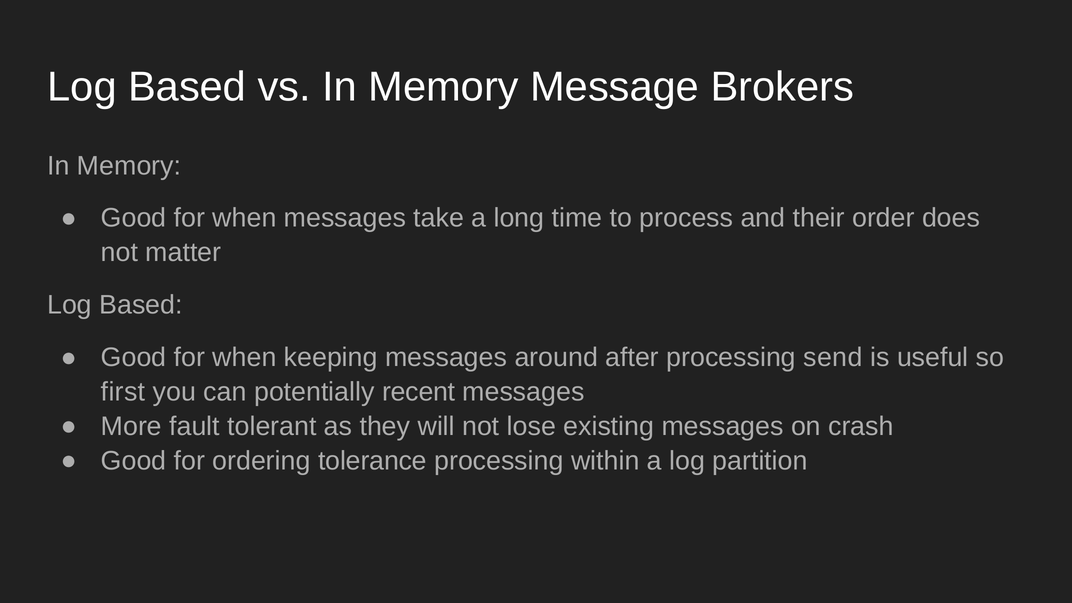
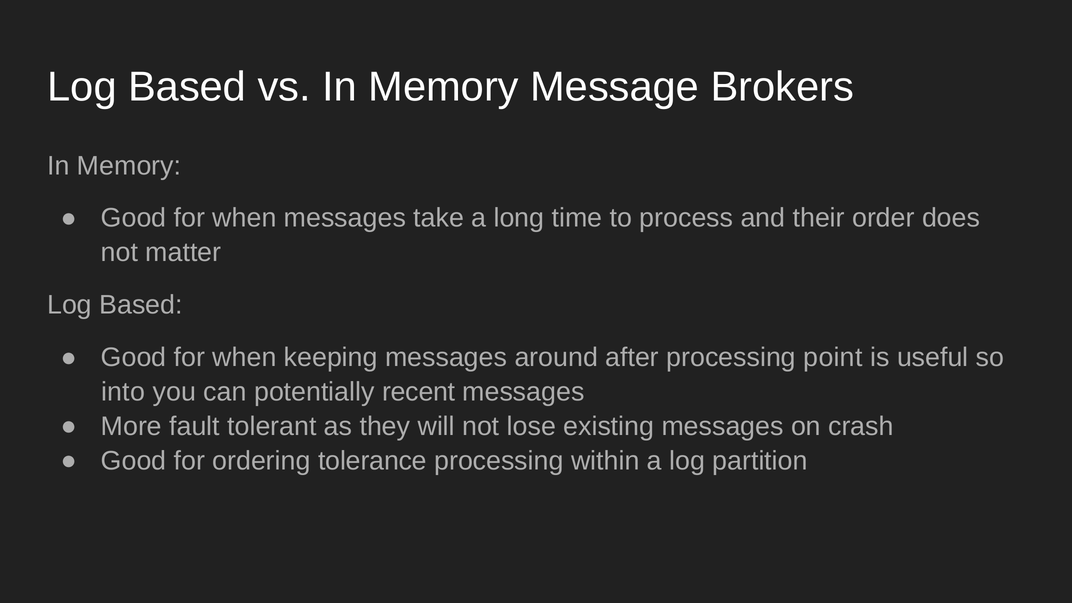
send: send -> point (833, 357)
first: first -> into (123, 392)
